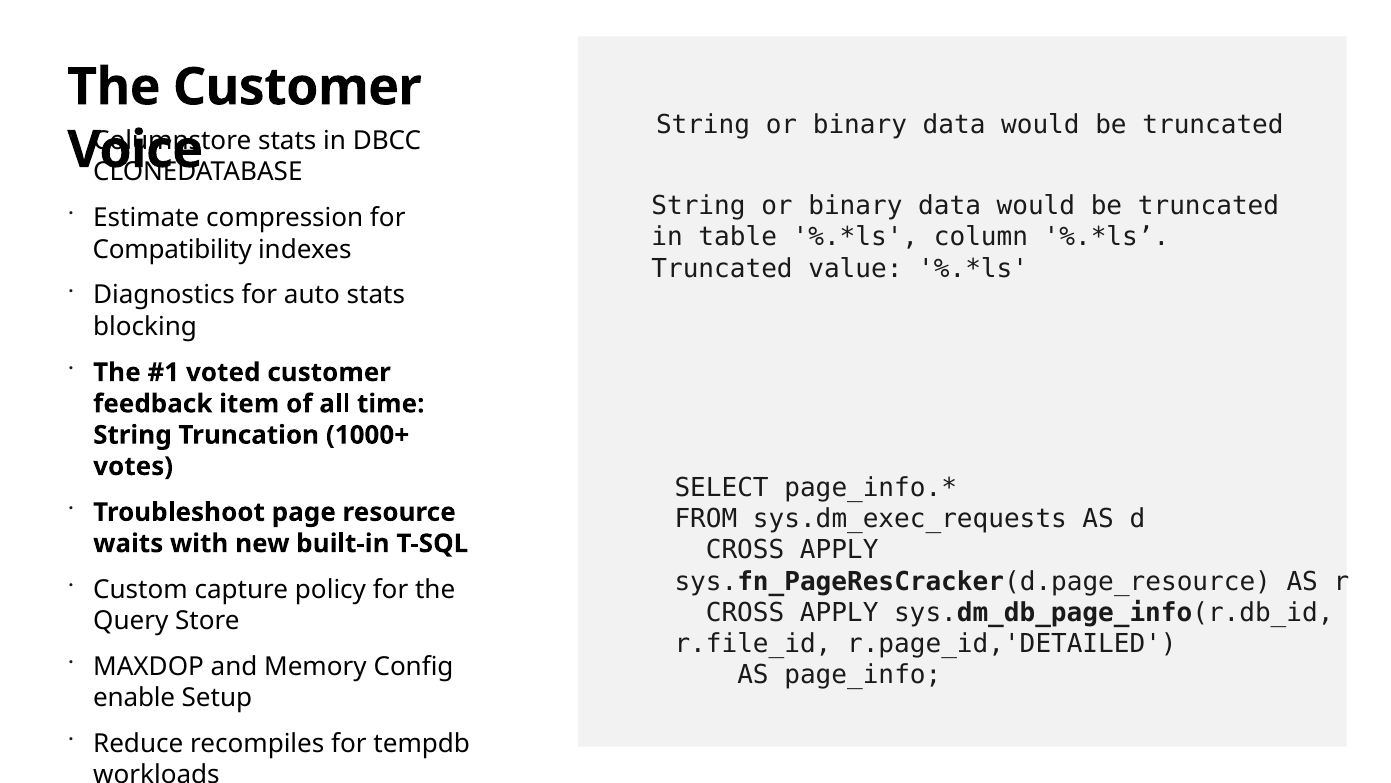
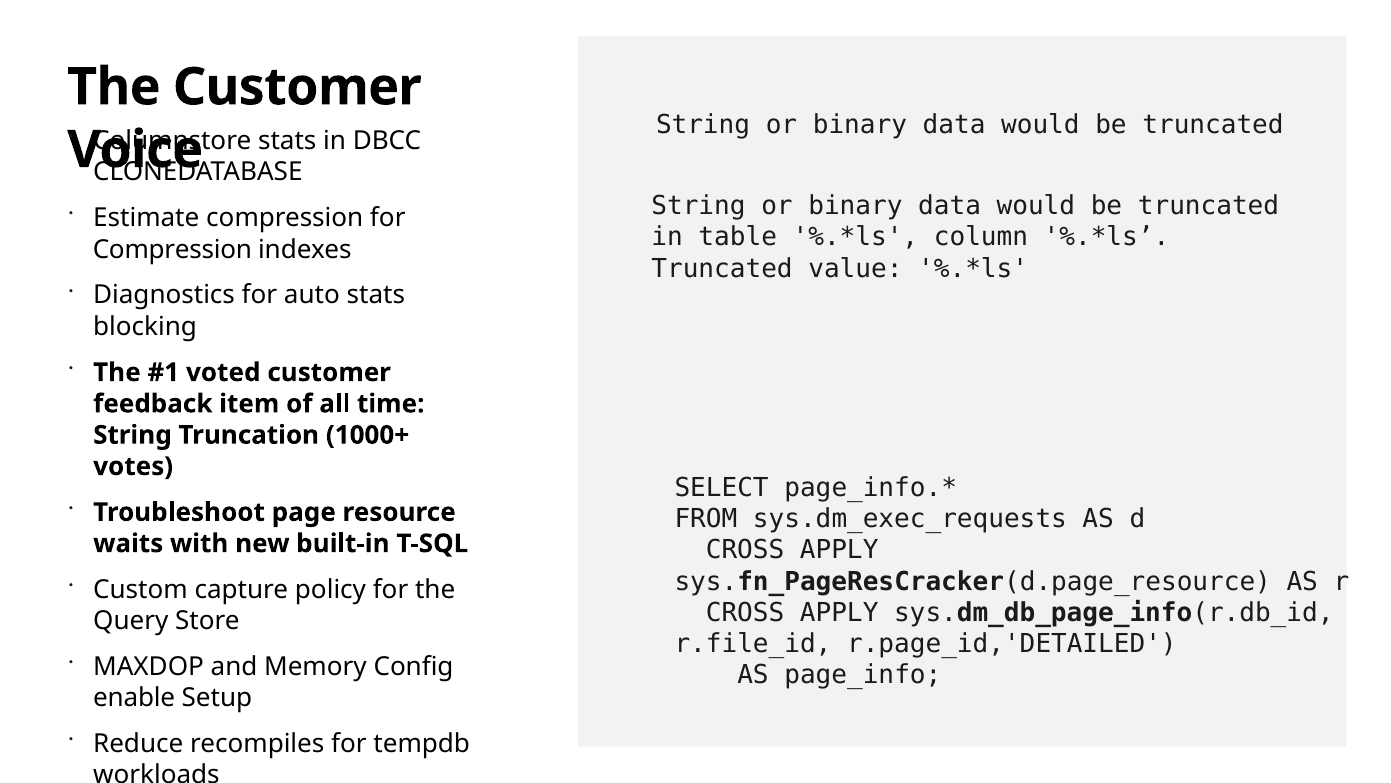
Compatibility: Compatibility -> Compression (172, 249)
